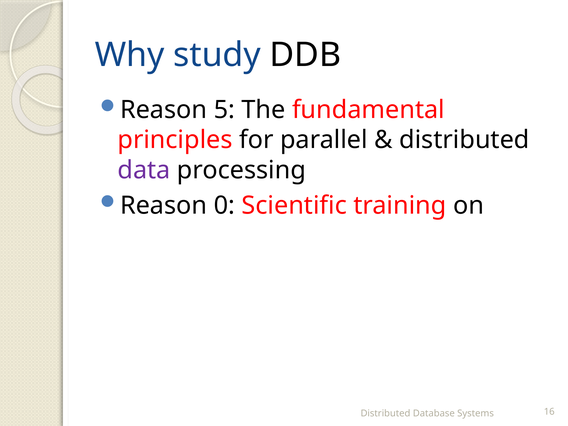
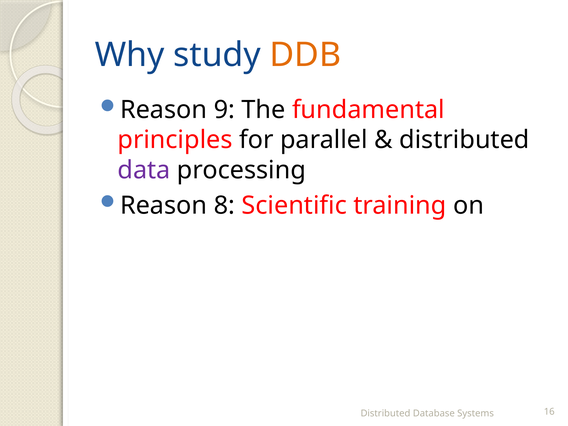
DDB colour: black -> orange (305, 55)
5: 5 -> 9 (224, 110)
0: 0 -> 8 (224, 205)
